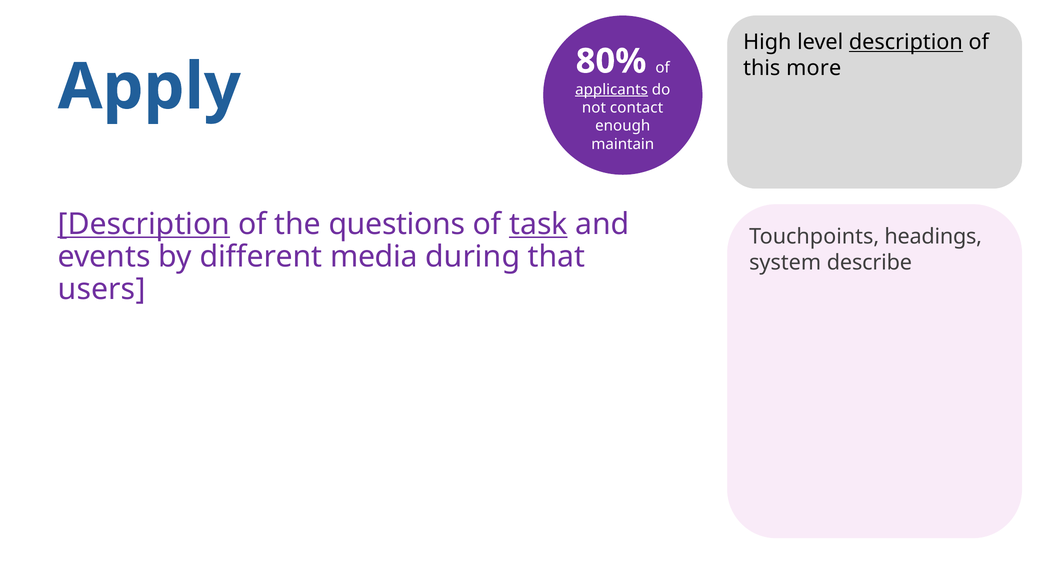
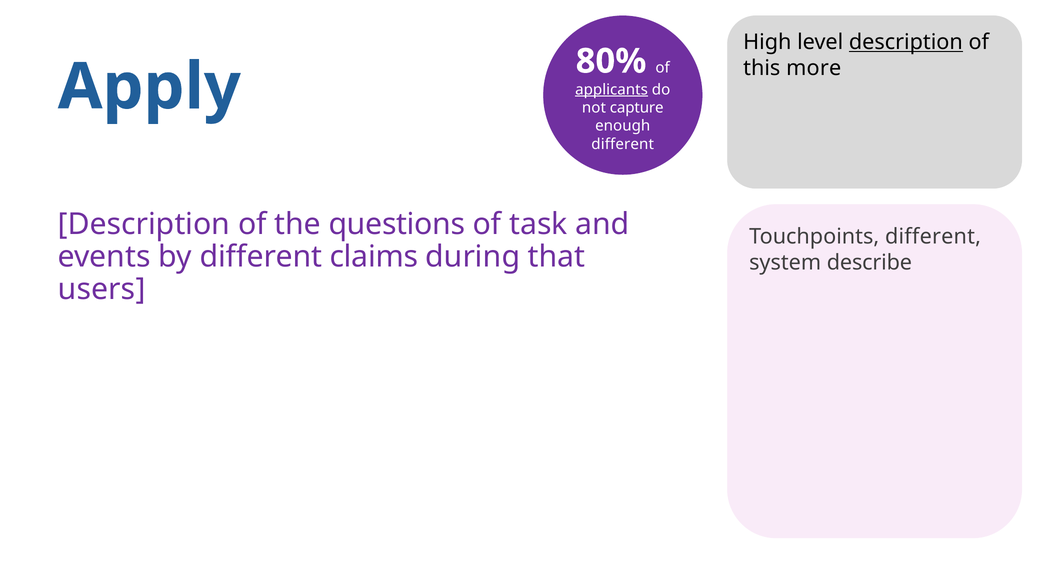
contact: contact -> capture (637, 108)
maintain: maintain -> different (623, 144)
Description underline: present -> none (144, 224)
task underline: present -> none (538, 224)
Touchpoints headings: headings -> different (933, 237)
media: media -> claims (374, 257)
